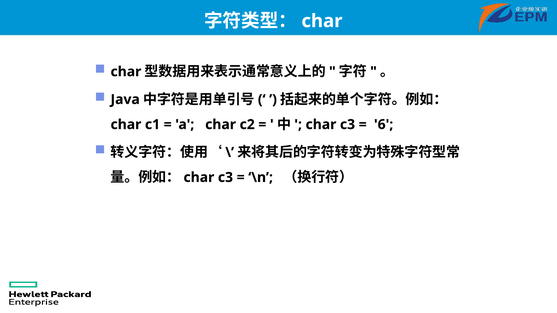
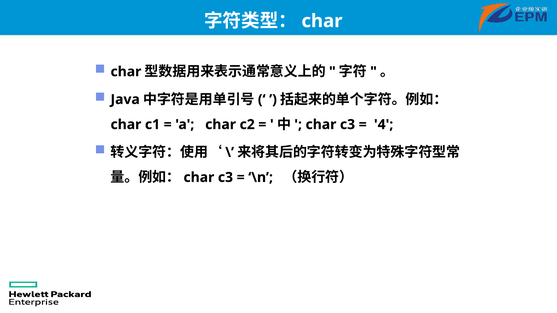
6: 6 -> 4 (384, 125)
